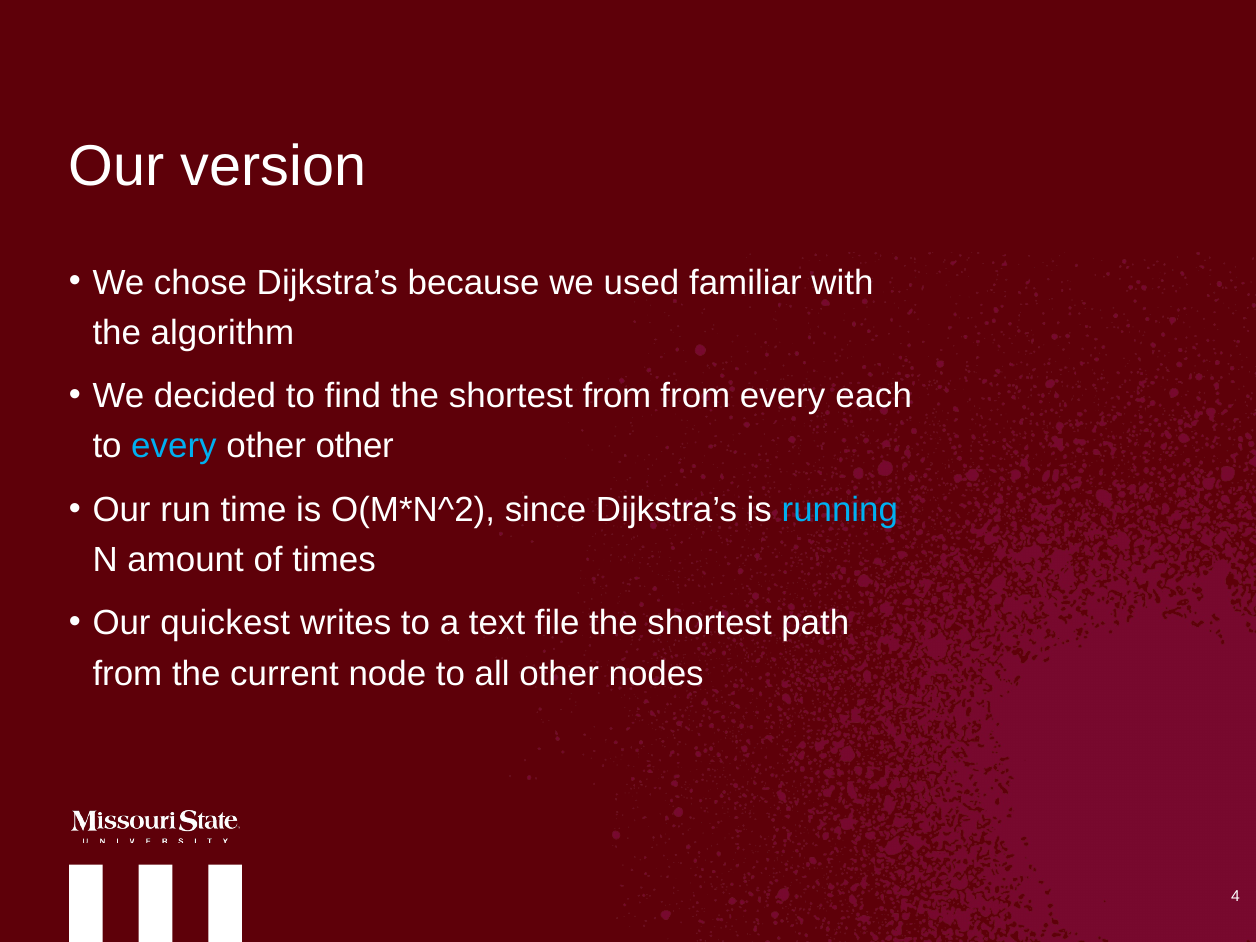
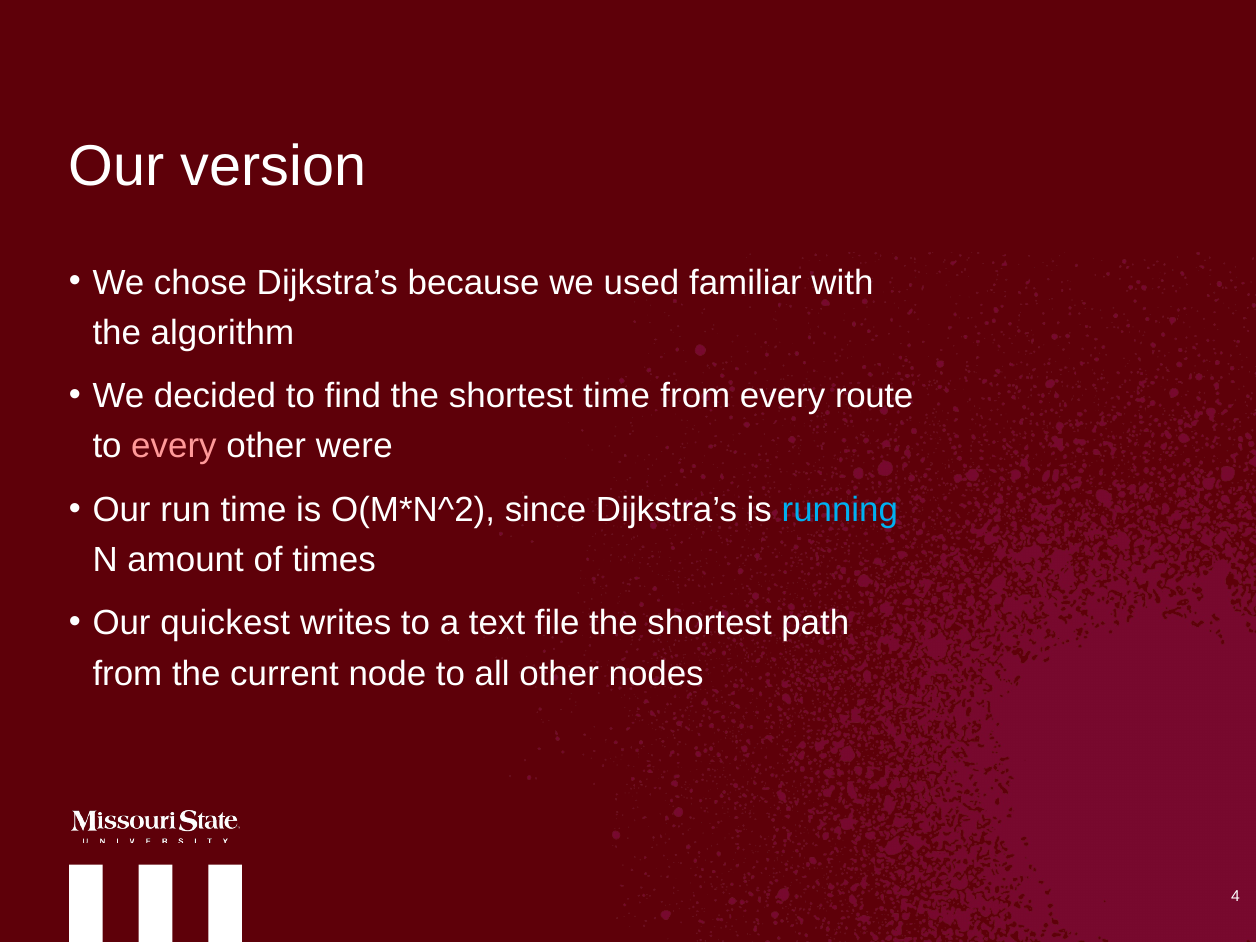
shortest from: from -> time (617, 396)
each: each -> route (874, 396)
every colour: light blue -> pink (174, 446)
other other: other -> were (354, 446)
